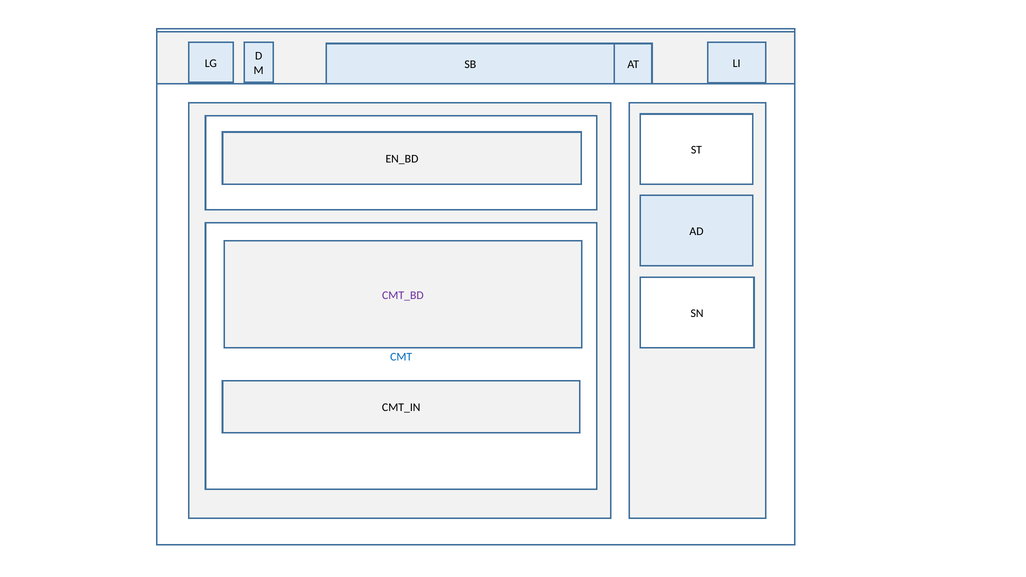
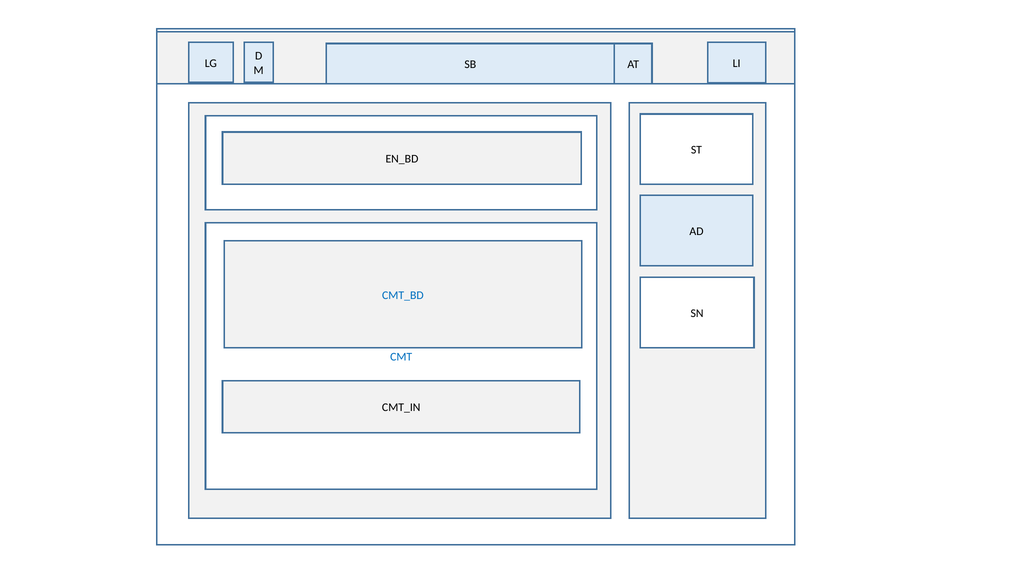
CMT_BD colour: purple -> blue (403, 295)
